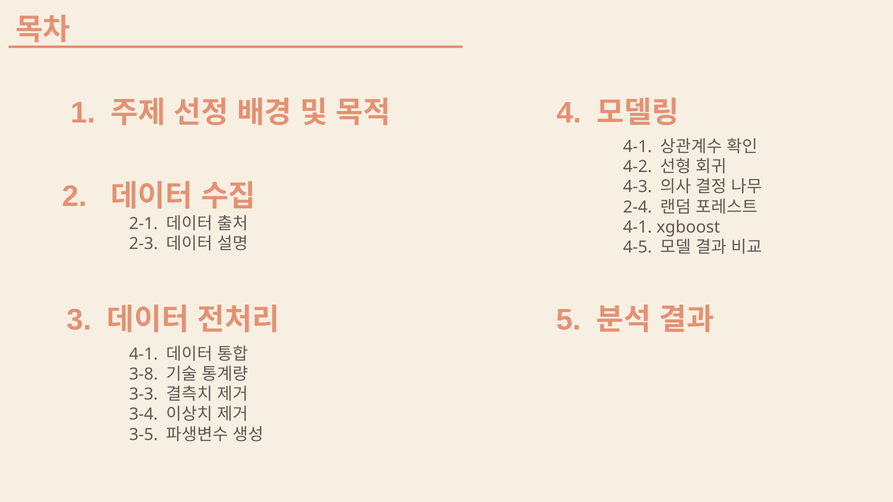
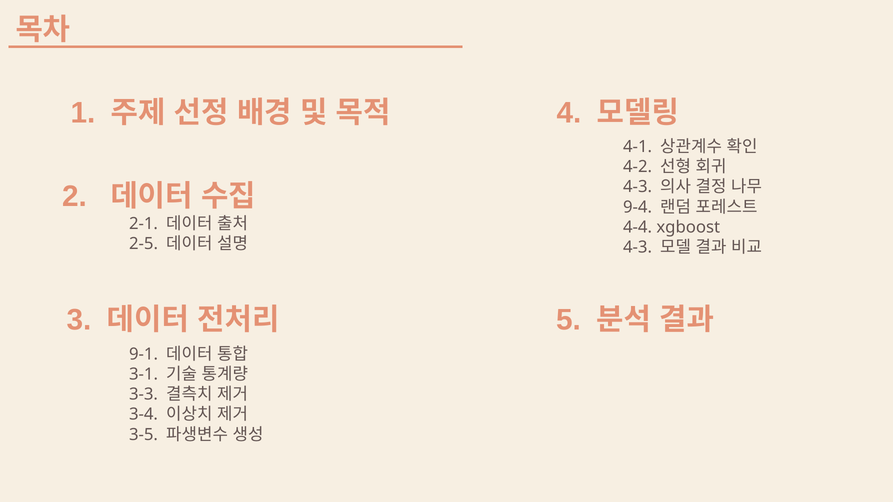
2-4: 2-4 -> 9-4 (638, 207)
4-1: 4-1 -> 4-4 (638, 227)
2-3: 2-3 -> 2-5 (144, 244)
4-5: 4-5 -> 4-3 (638, 247)
4-1: 4-1 -> 9-1 (144, 354)
3-8: 3-8 -> 3-1 (144, 375)
